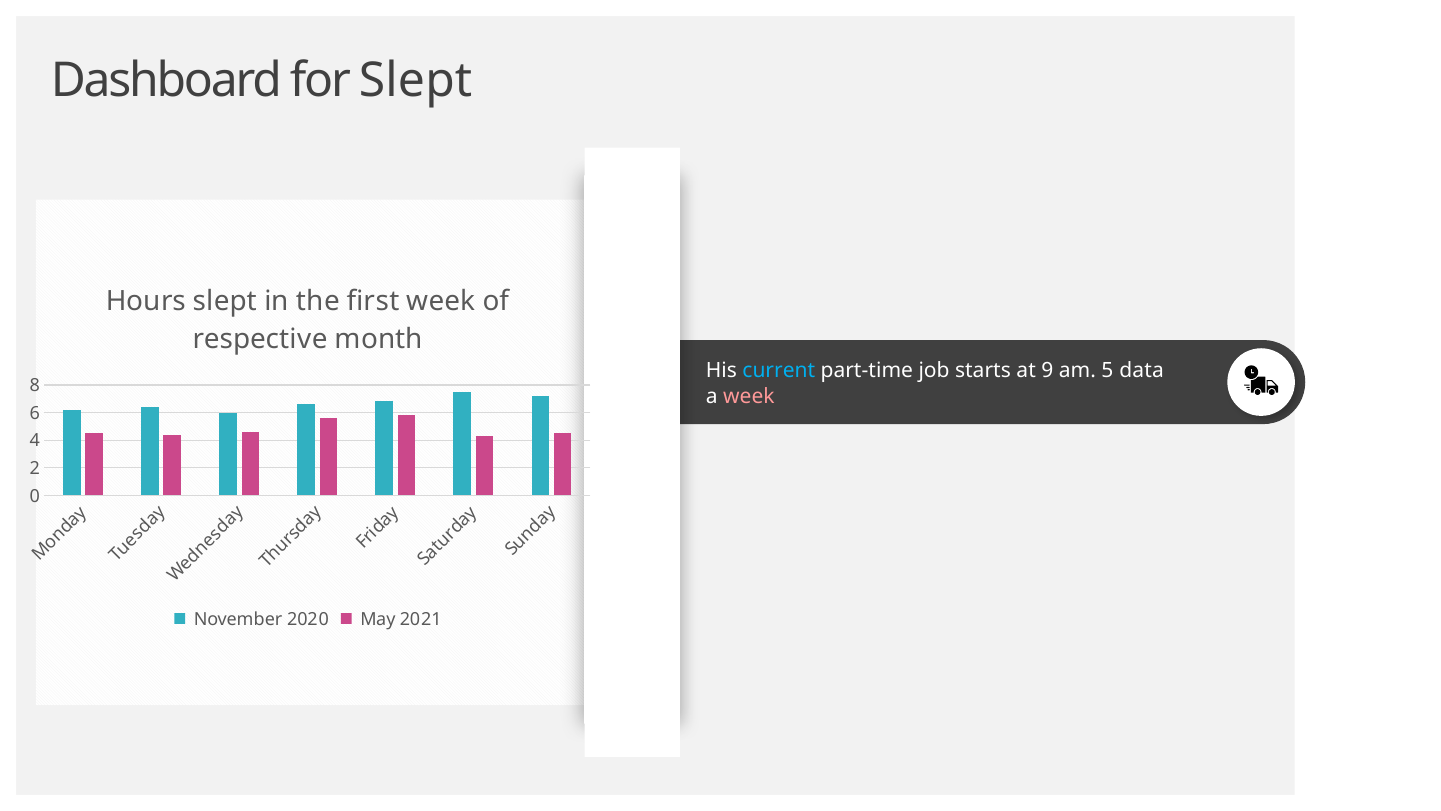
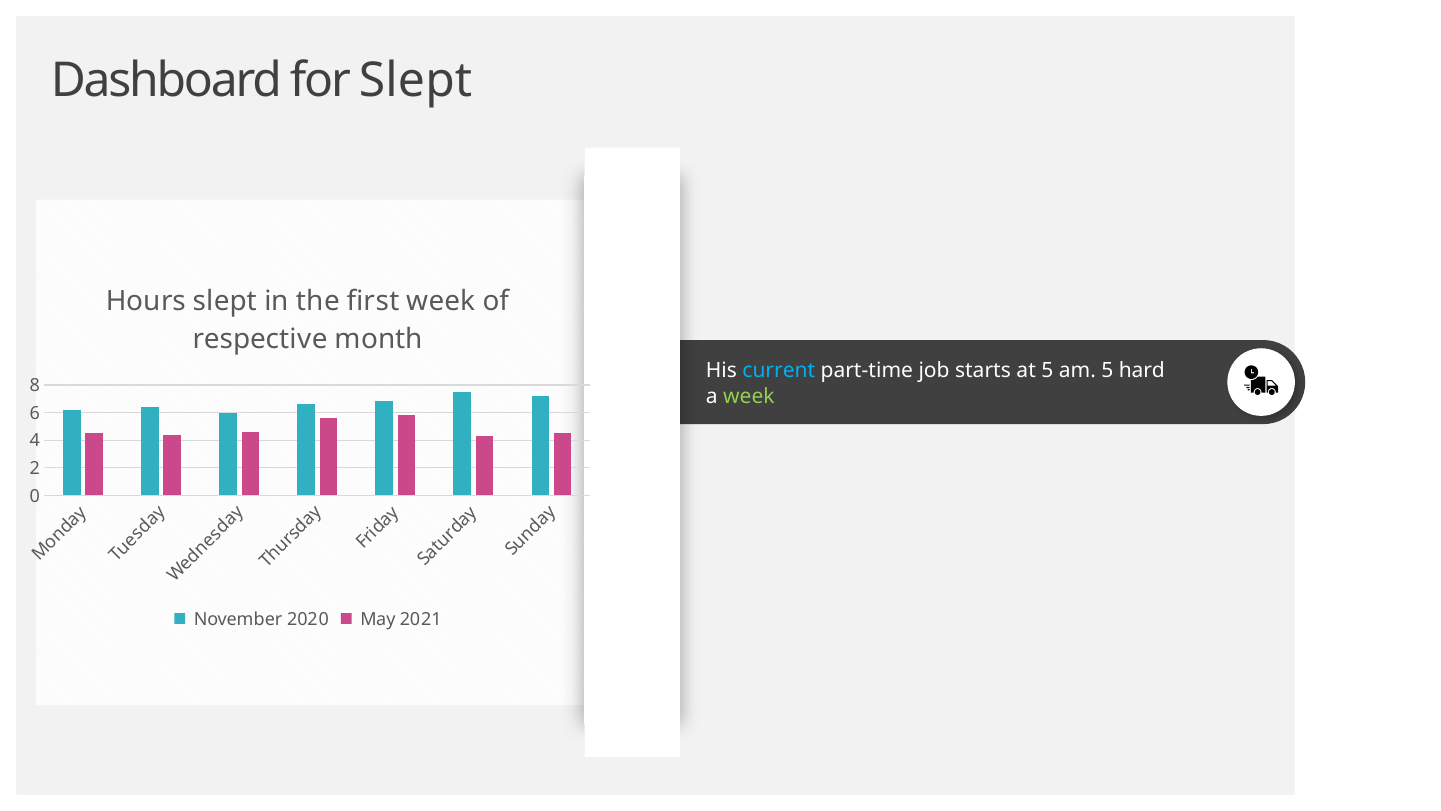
at 9: 9 -> 5 (1047, 371)
data: data -> hard (1142, 371)
week colour: pink -> light green (749, 396)
